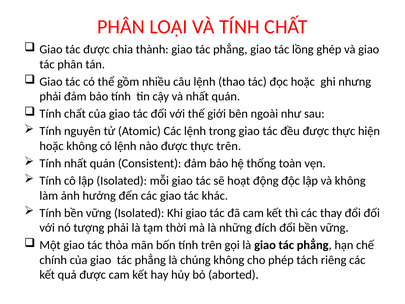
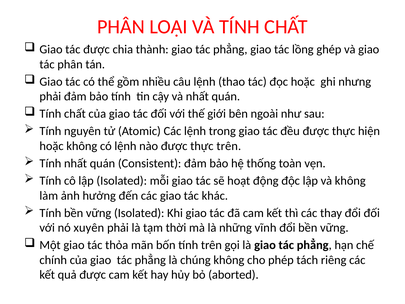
tượng: tượng -> xuyên (89, 228)
đích: đích -> vĩnh (266, 228)
